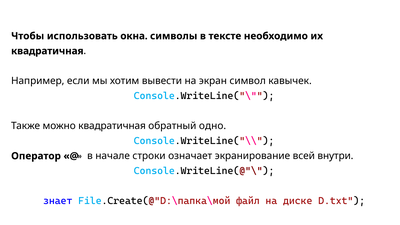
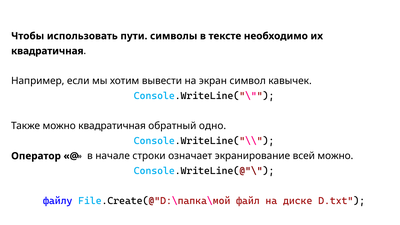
окна: окна -> пути (134, 36)
всей внутри: внутри -> можно (335, 156)
знает: знает -> файлу (58, 201)
